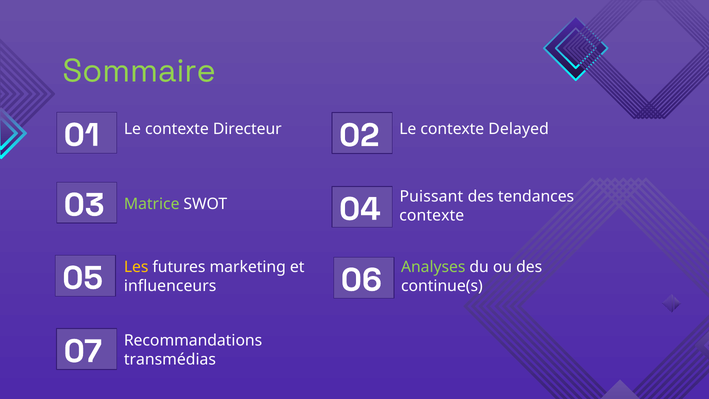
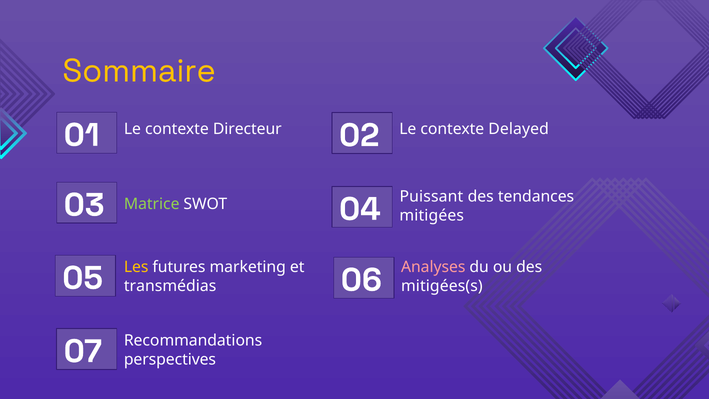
Sommaire colour: light green -> yellow (139, 71)
contexte: contexte -> mitigées (432, 215)
Analyses colour: light green -> pink (433, 267)
influenceurs: influenceurs -> transmédias (170, 286)
continue(s: continue(s -> mitigées(s (442, 286)
transmédias: transmédias -> perspectives (170, 359)
